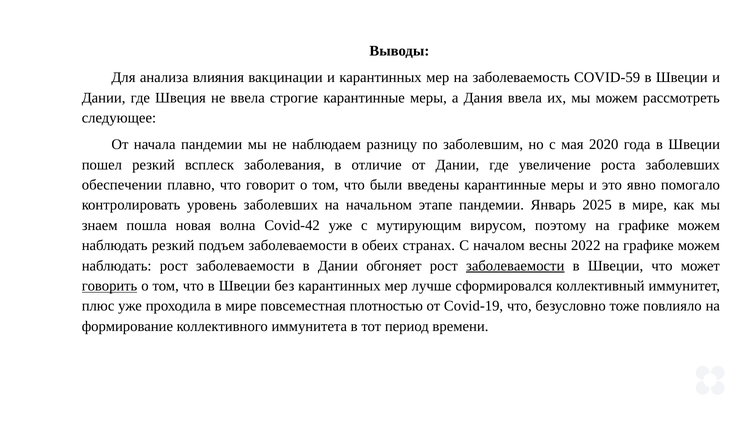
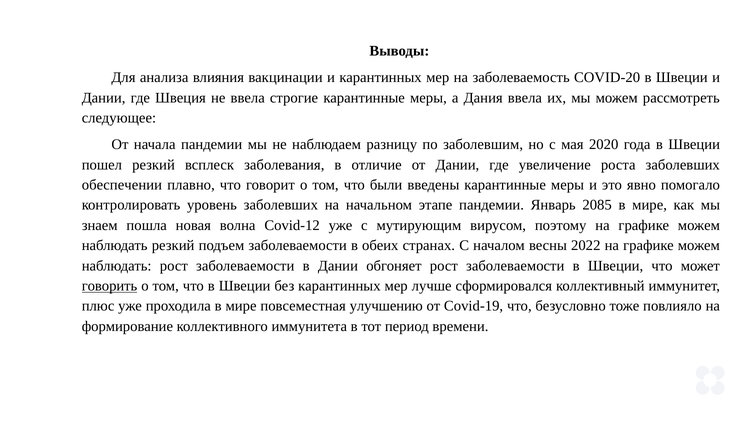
COVID-59: COVID-59 -> COVID-20 (607, 78)
2025: 2025 -> 2085 (597, 205)
Covid-42: Covid-42 -> Covid-12 (292, 225)
заболеваемости underline: present -> none (515, 266)
плотностью: плотностью -> улучшению (386, 306)
